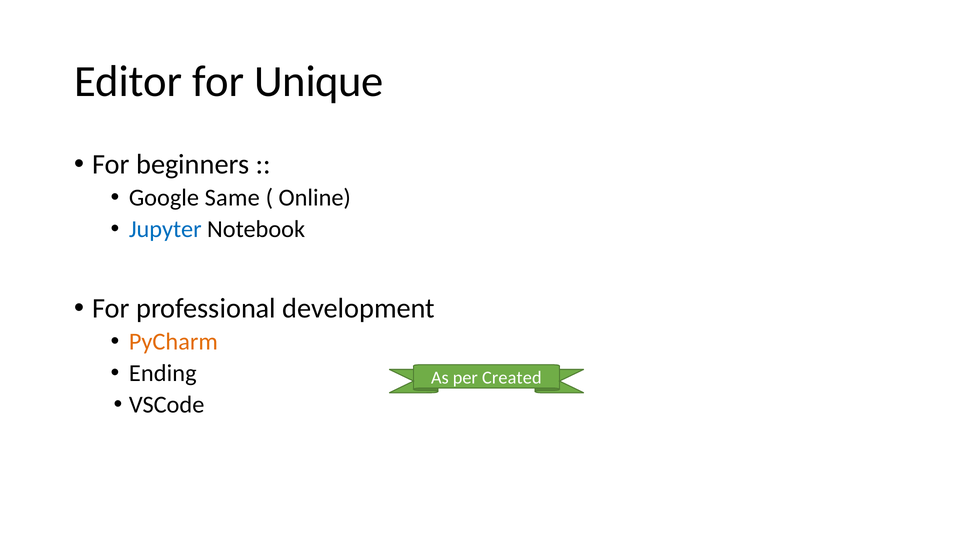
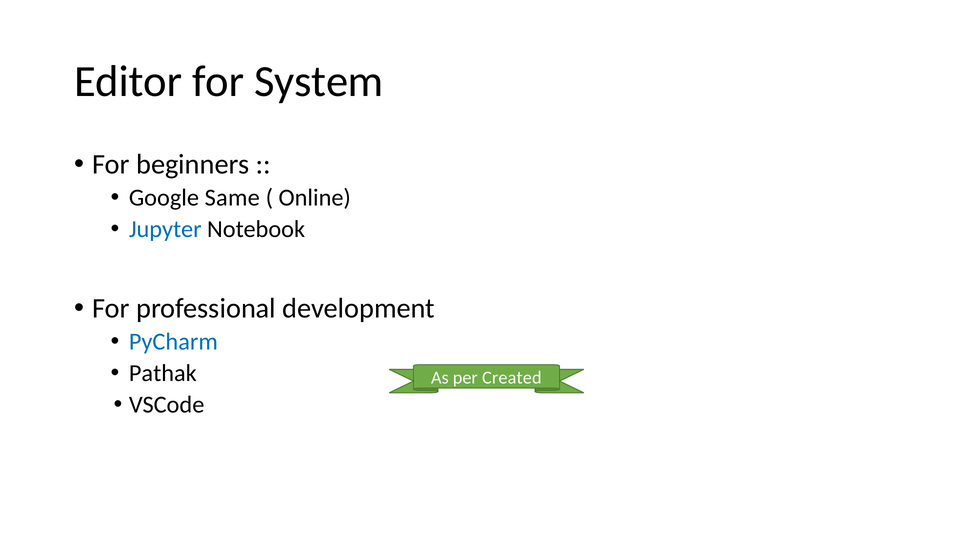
Unique: Unique -> System (319, 82)
PyCharm colour: orange -> blue (173, 342)
Ending: Ending -> Pathak (163, 373)
